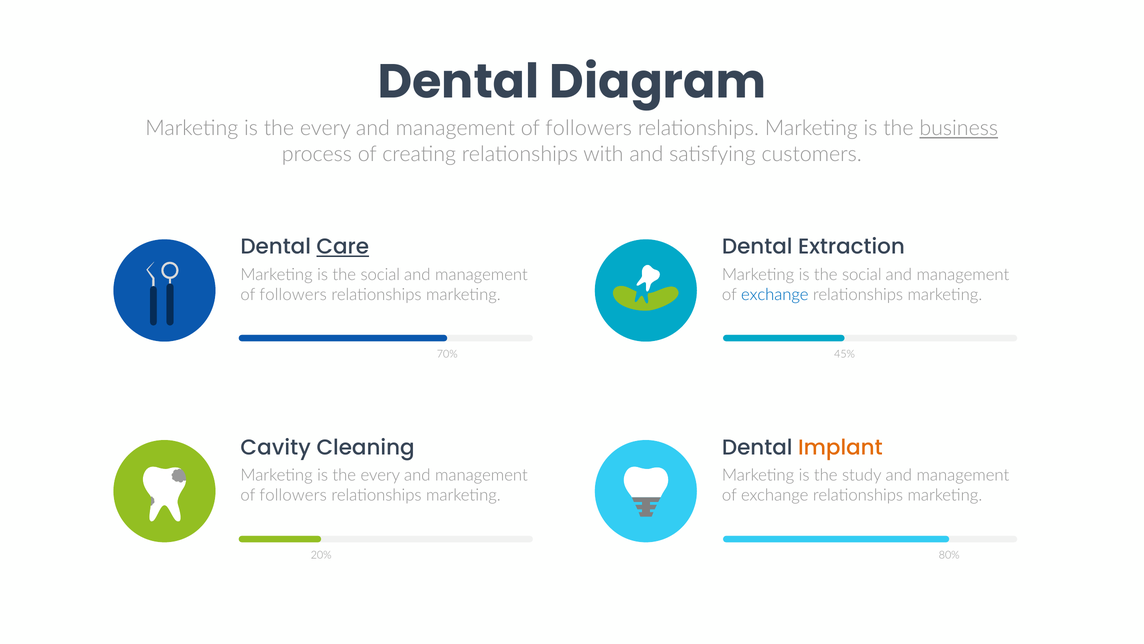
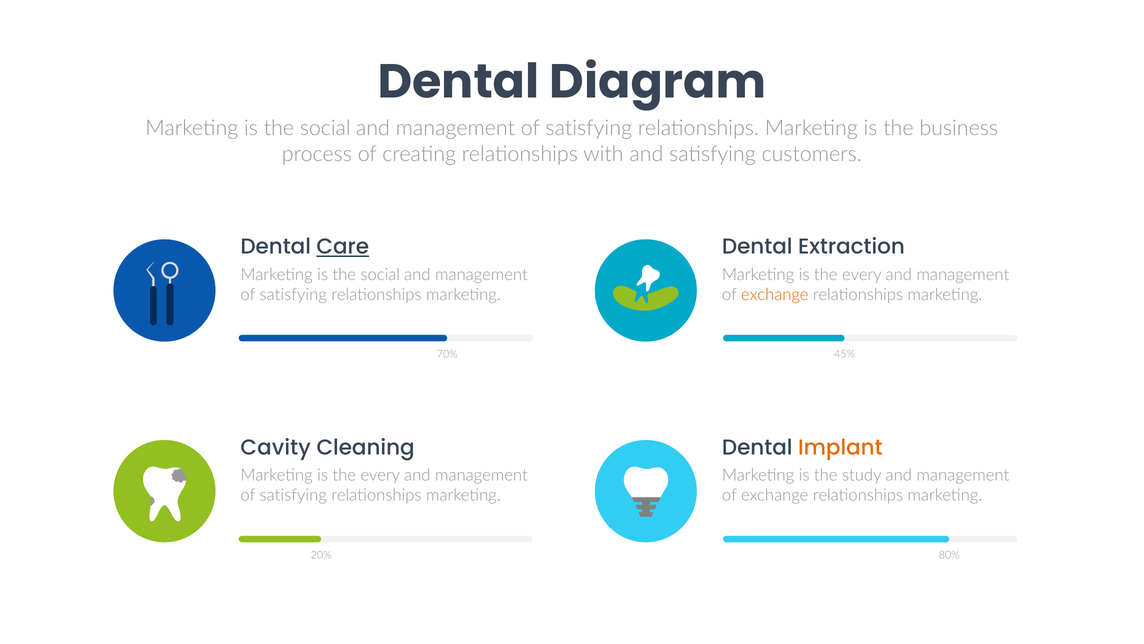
every: every -> social (325, 128)
followers: followers -> satisfying (589, 128)
business underline: present -> none (959, 128)
social: social -> every (862, 274)
followers: followers -> satisfying (293, 295)
exchange colour: blue -> orange (775, 295)
followers: followers -> satisfying (293, 495)
